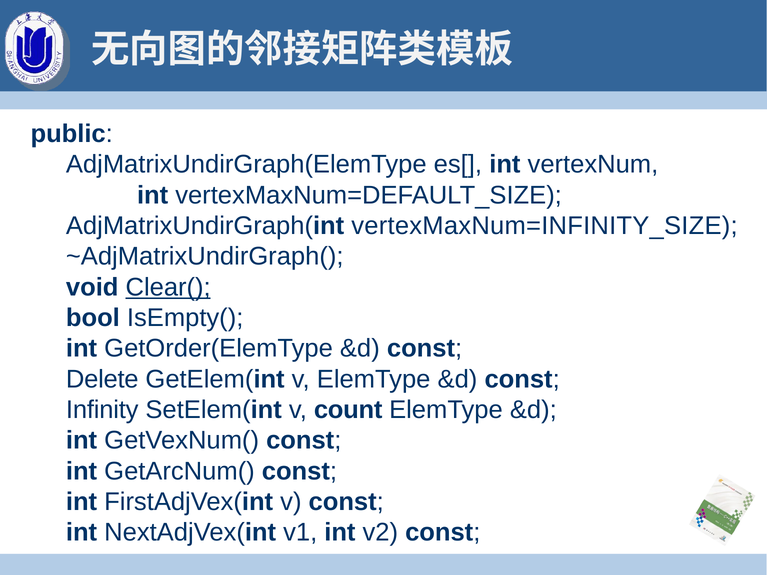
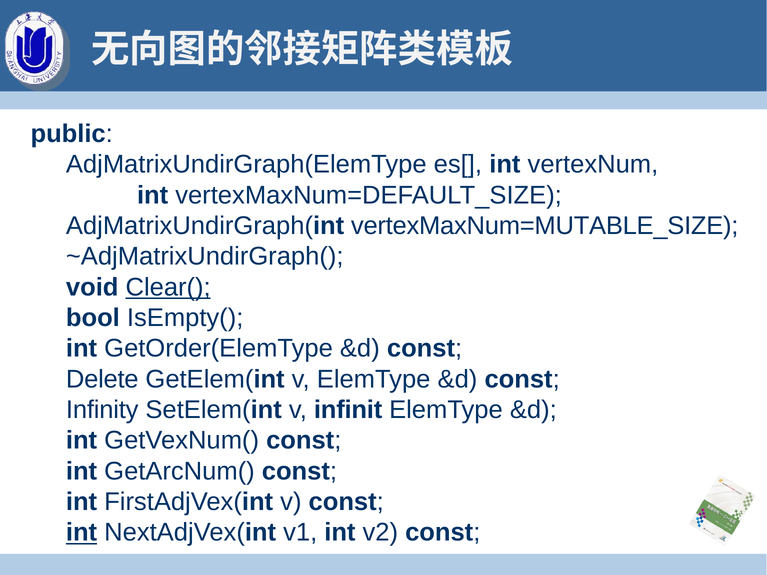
vertexMaxNum=INFINITY_SIZE: vertexMaxNum=INFINITY_SIZE -> vertexMaxNum=MUTABLE_SIZE (545, 226)
count: count -> infinit (348, 410)
int underline: none -> present (82, 533)
